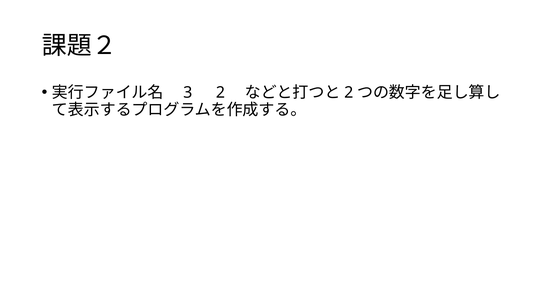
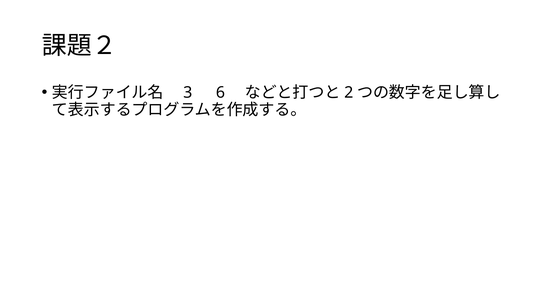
3 2: 2 -> 6 (220, 92)
